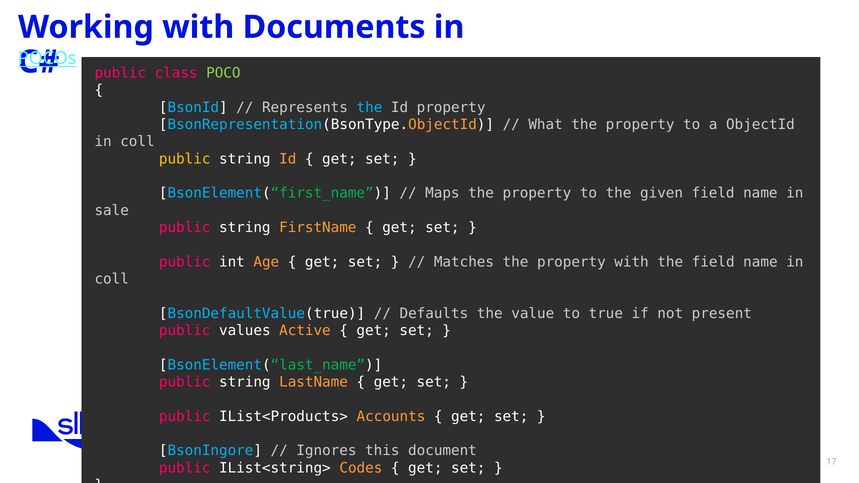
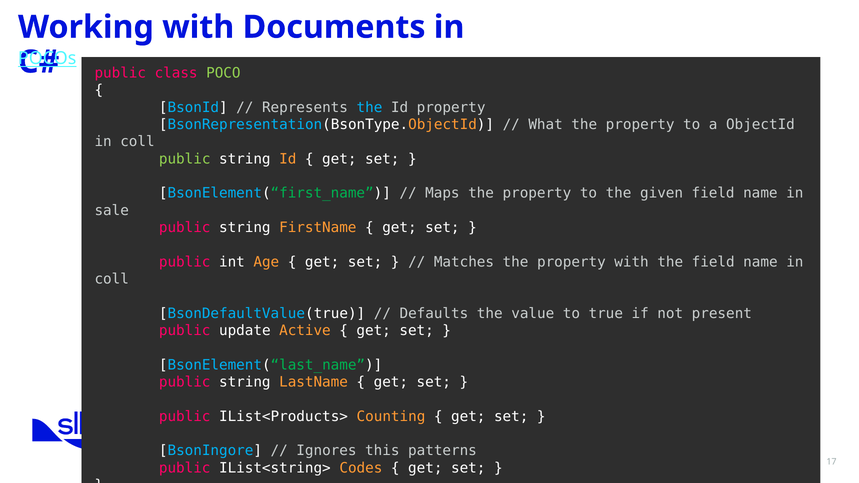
public colour: yellow -> light green (185, 159)
values: values -> update (245, 331)
Accounts: Accounts -> Counting (391, 417)
document: document -> patterns (442, 451)
